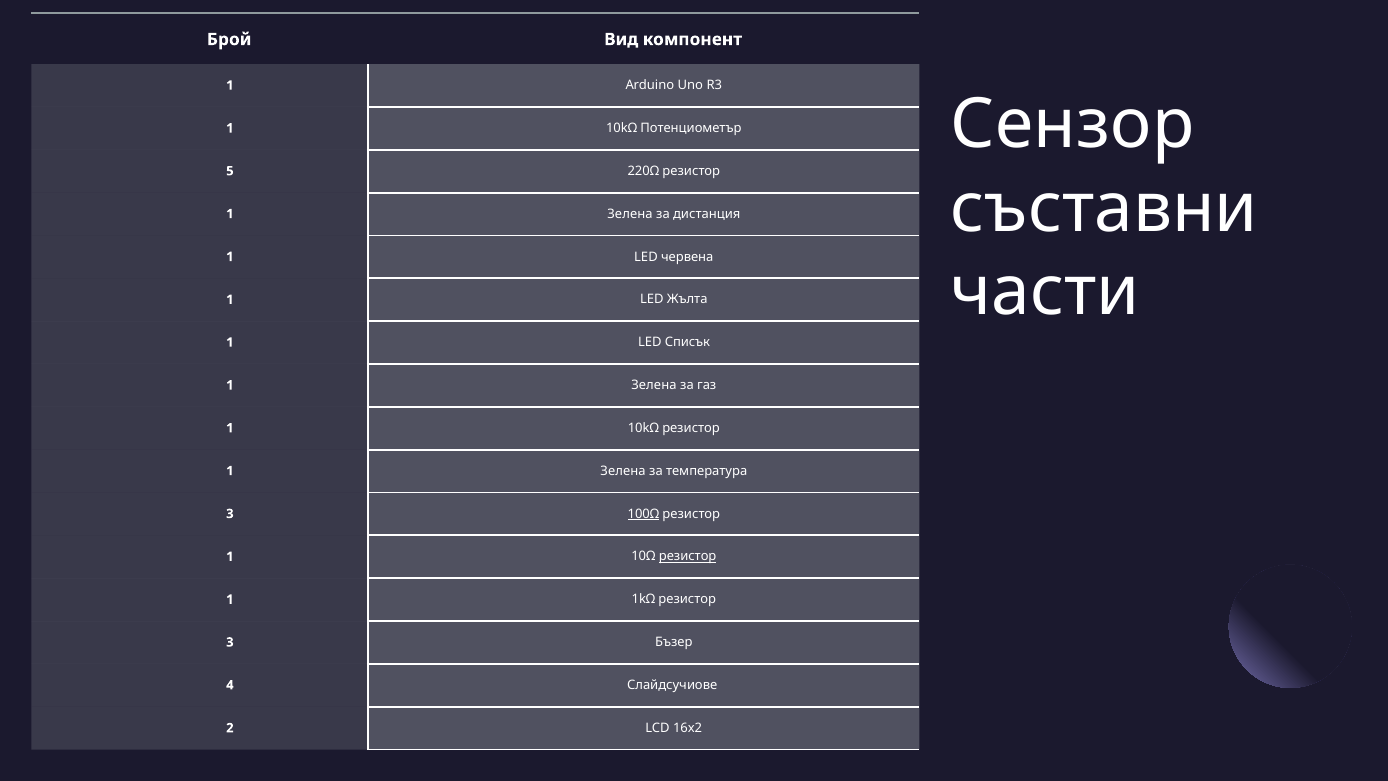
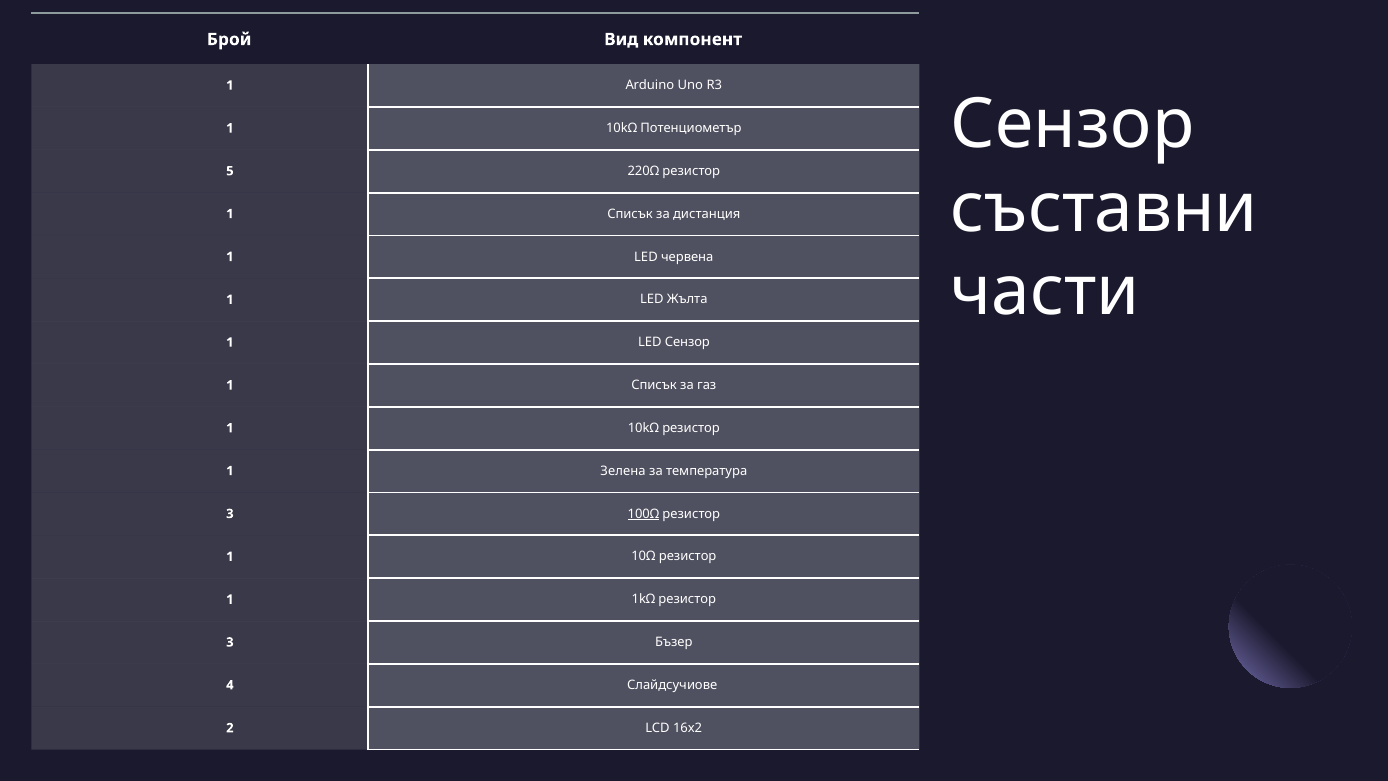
Зелена: Зелена -> Списък (630, 214)
LED Списък: Списък -> Сензор (687, 342)
Зелена: Зелена -> Списък (654, 385)
резистор underline: present -> none (688, 556)
